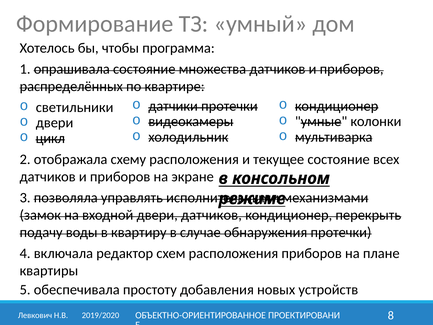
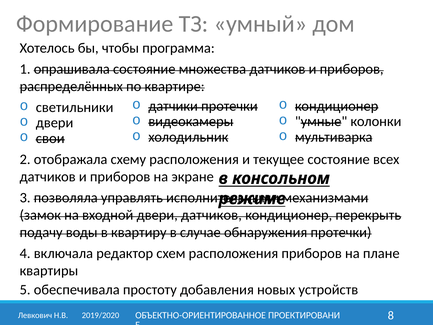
цикл: цикл -> свои (50, 138)
